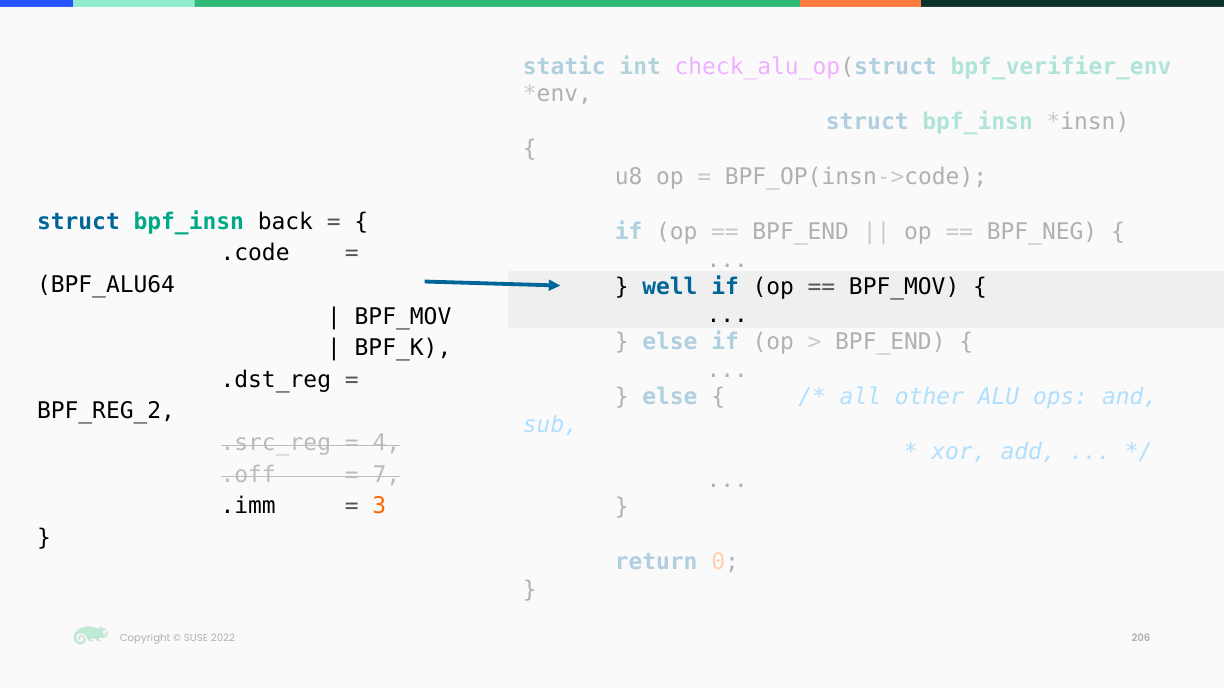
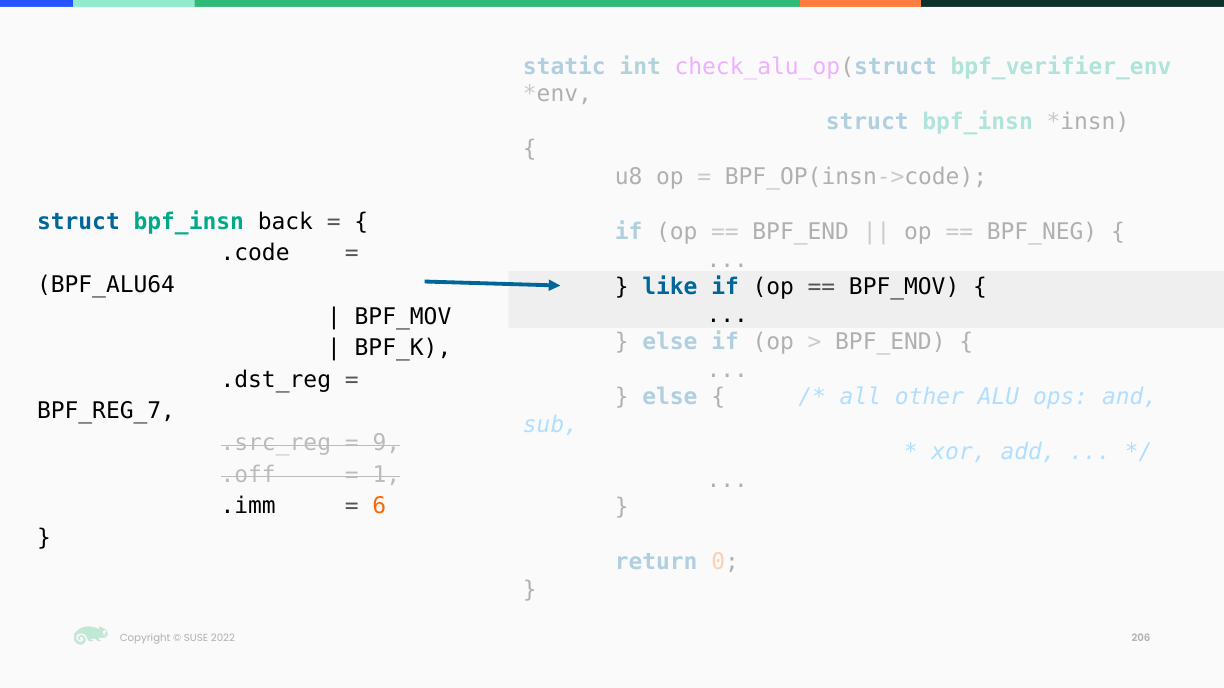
well: well -> like (670, 287)
BPF_REG_2: BPF_REG_2 -> BPF_REG_7 (106, 412)
4: 4 -> 9 (386, 443)
7: 7 -> 1 (386, 475)
3: 3 -> 6 (379, 507)
